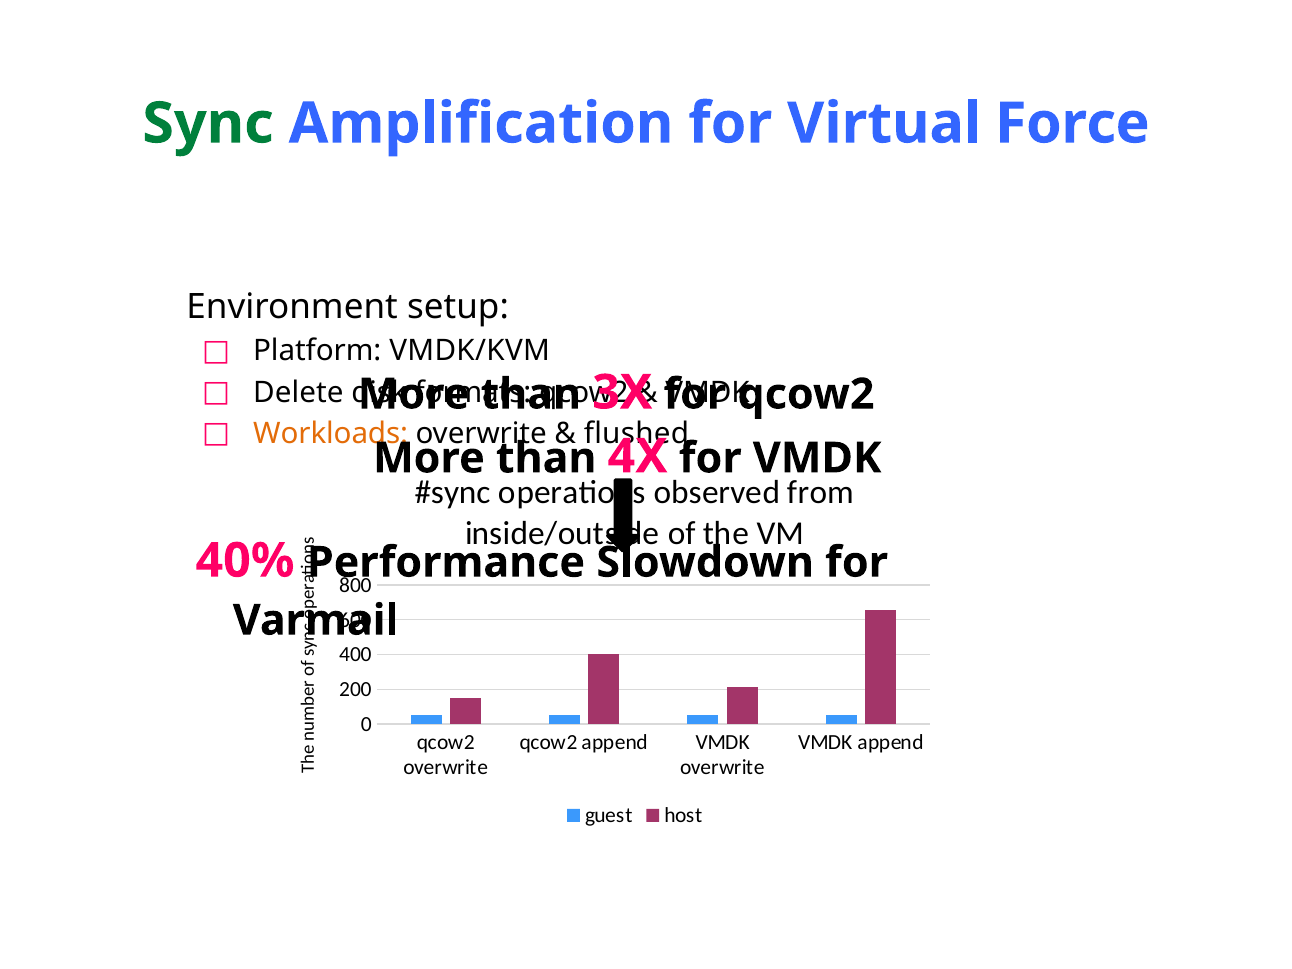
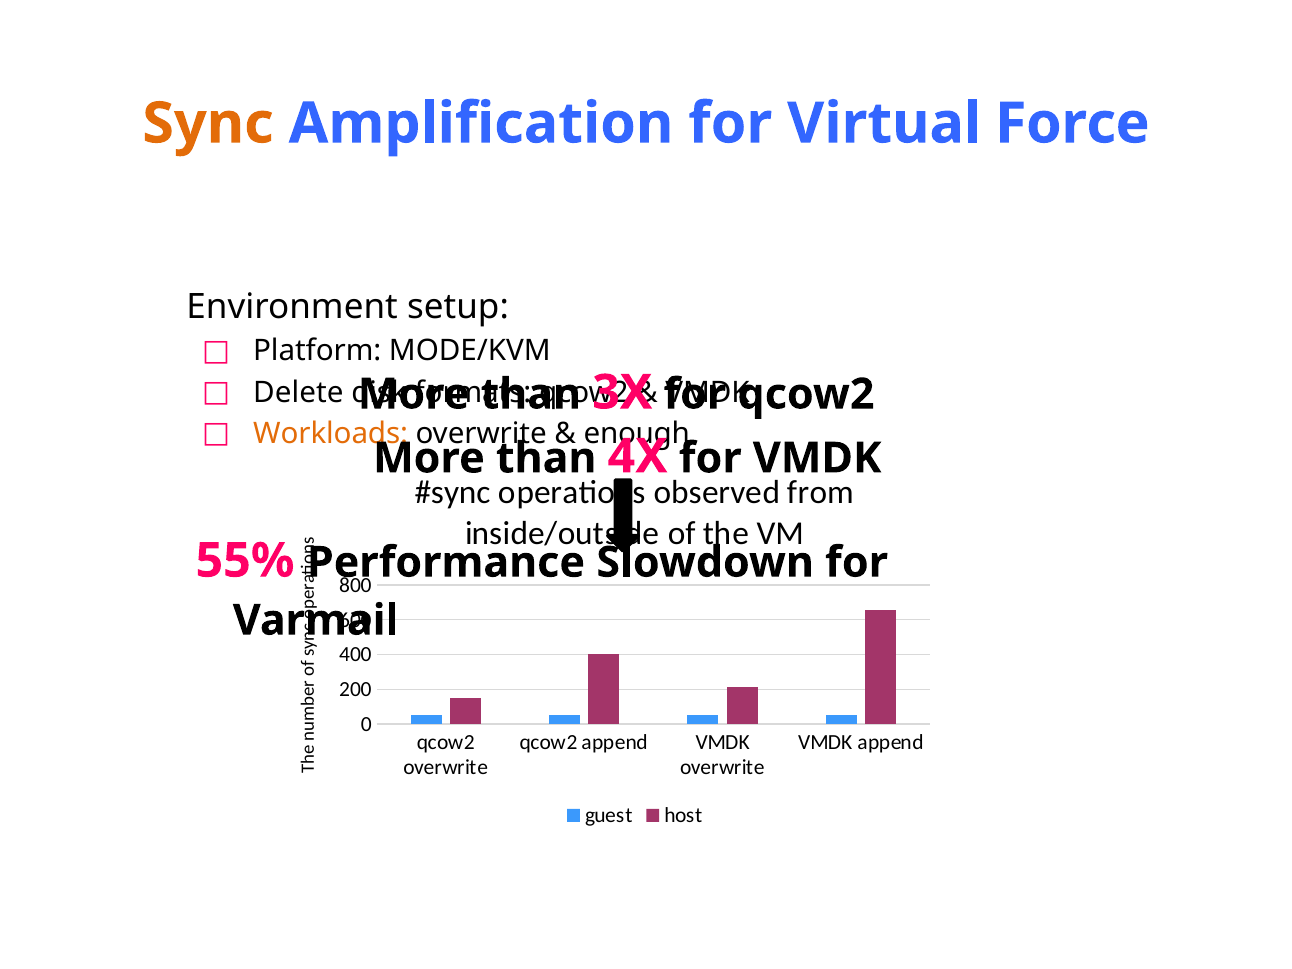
Sync colour: green -> orange (208, 124)
VMDK/KVM: VMDK/KVM -> MODE/KVM (470, 351)
flushed: flushed -> enough (637, 434)
40%: 40% -> 55% (245, 561)
